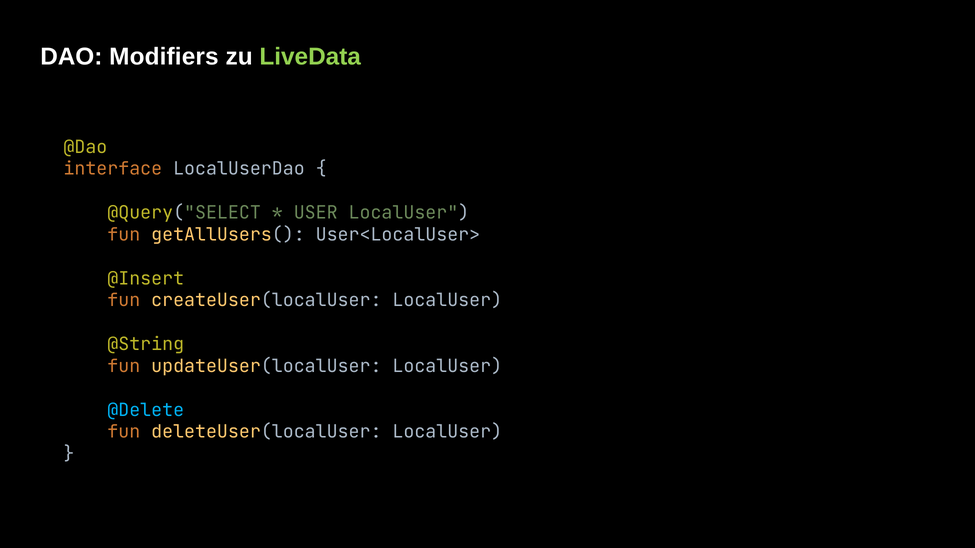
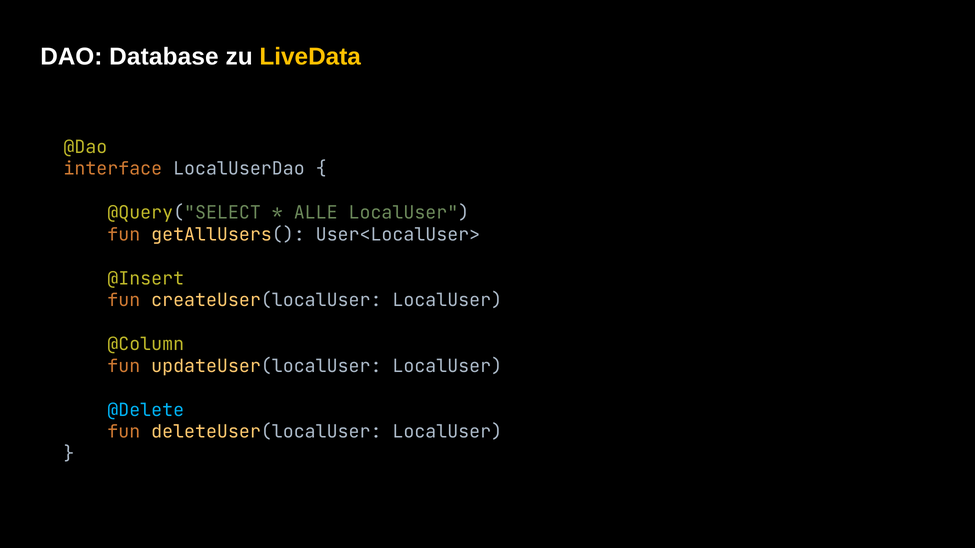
Modifiers: Modifiers -> Database (164, 57)
LiveData colour: light green -> yellow (310, 57)
USER: USER -> ALLE (316, 213)
@String: @String -> @Column (146, 344)
